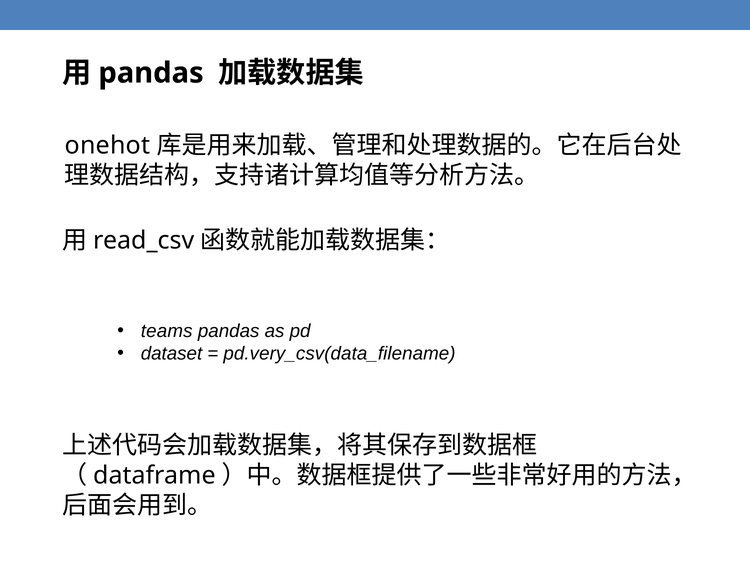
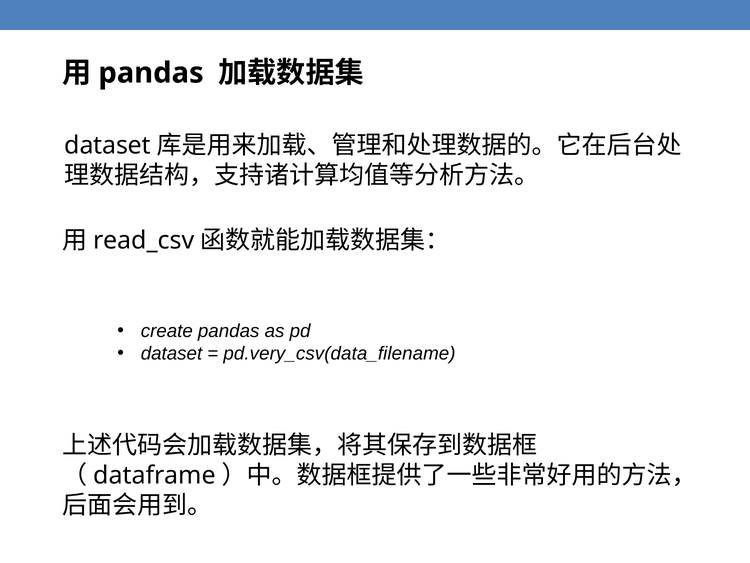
onehot: onehot -> dataset (108, 145)
teams: teams -> create (167, 331)
